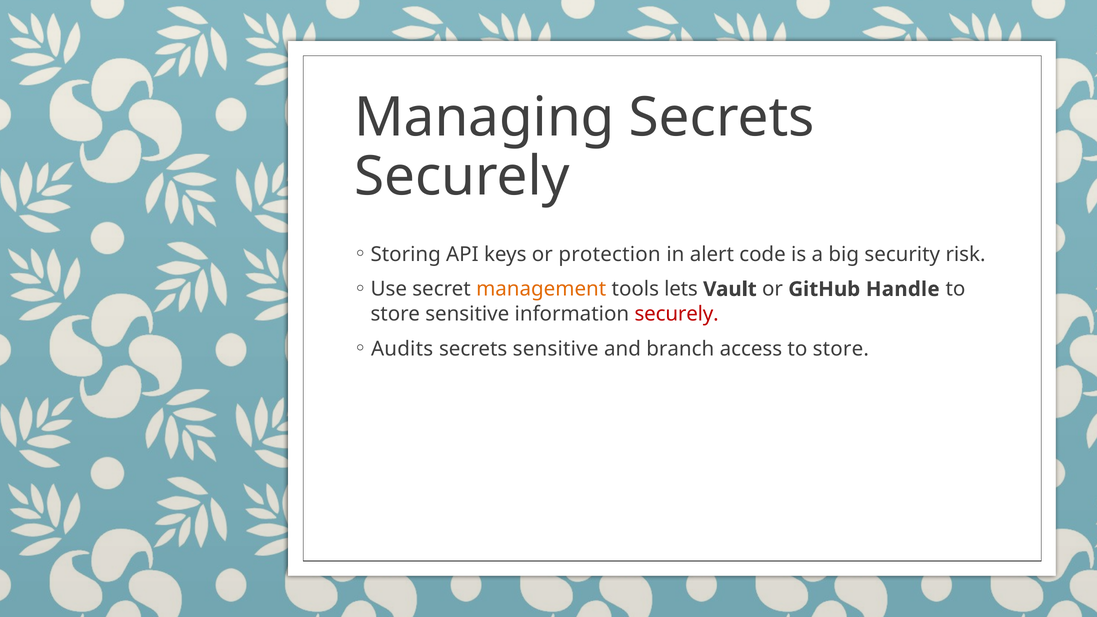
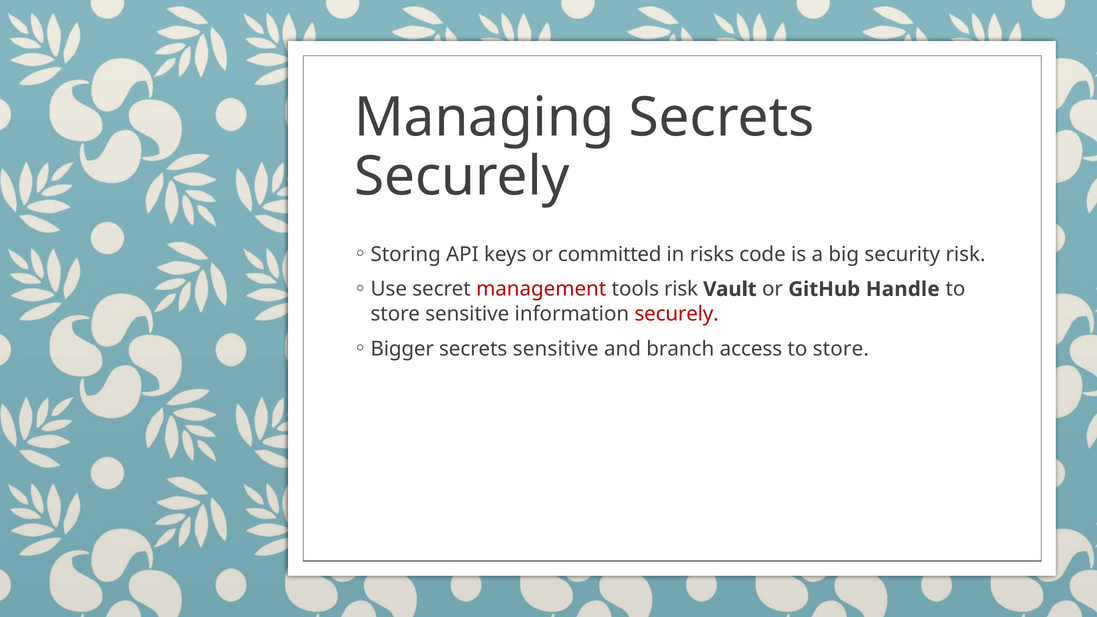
protection: protection -> committed (610, 254)
alert: alert -> risks (712, 254)
management colour: orange -> red (541, 289)
tools lets: lets -> risk (681, 289)
Audits: Audits -> Bigger (402, 349)
